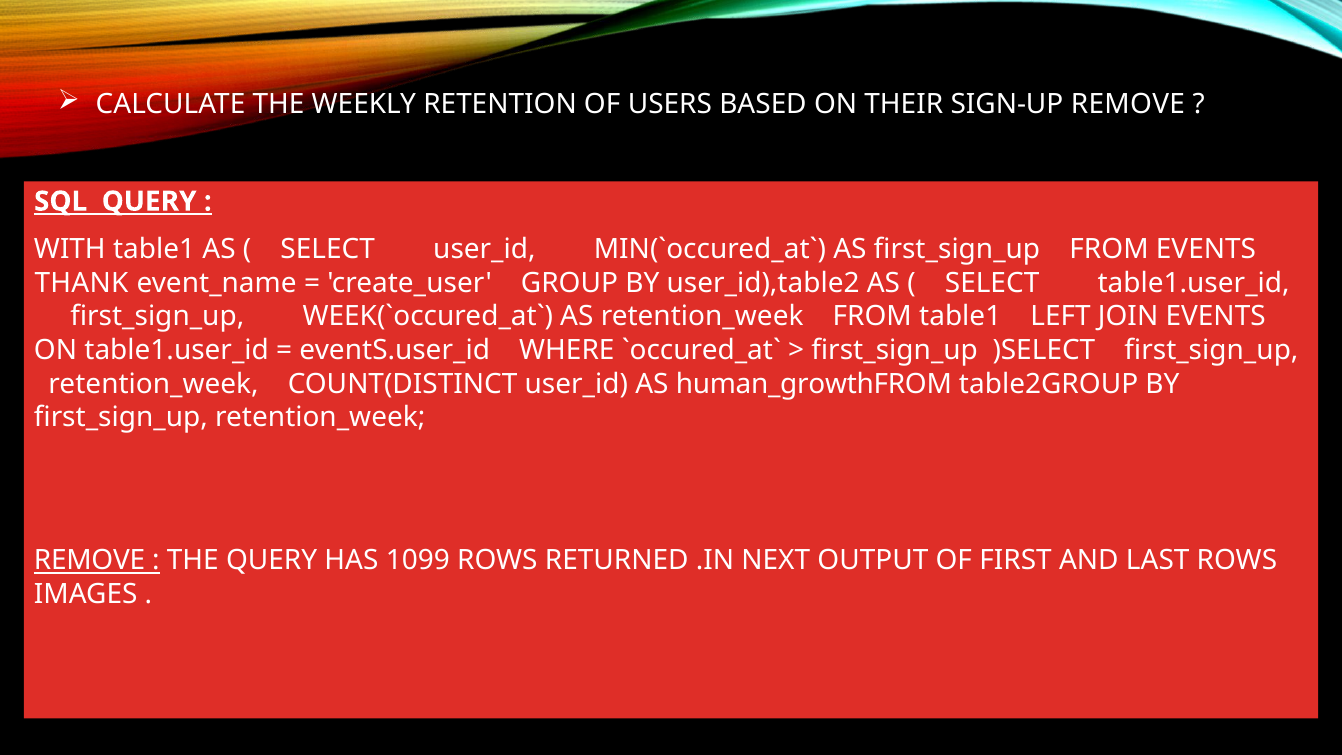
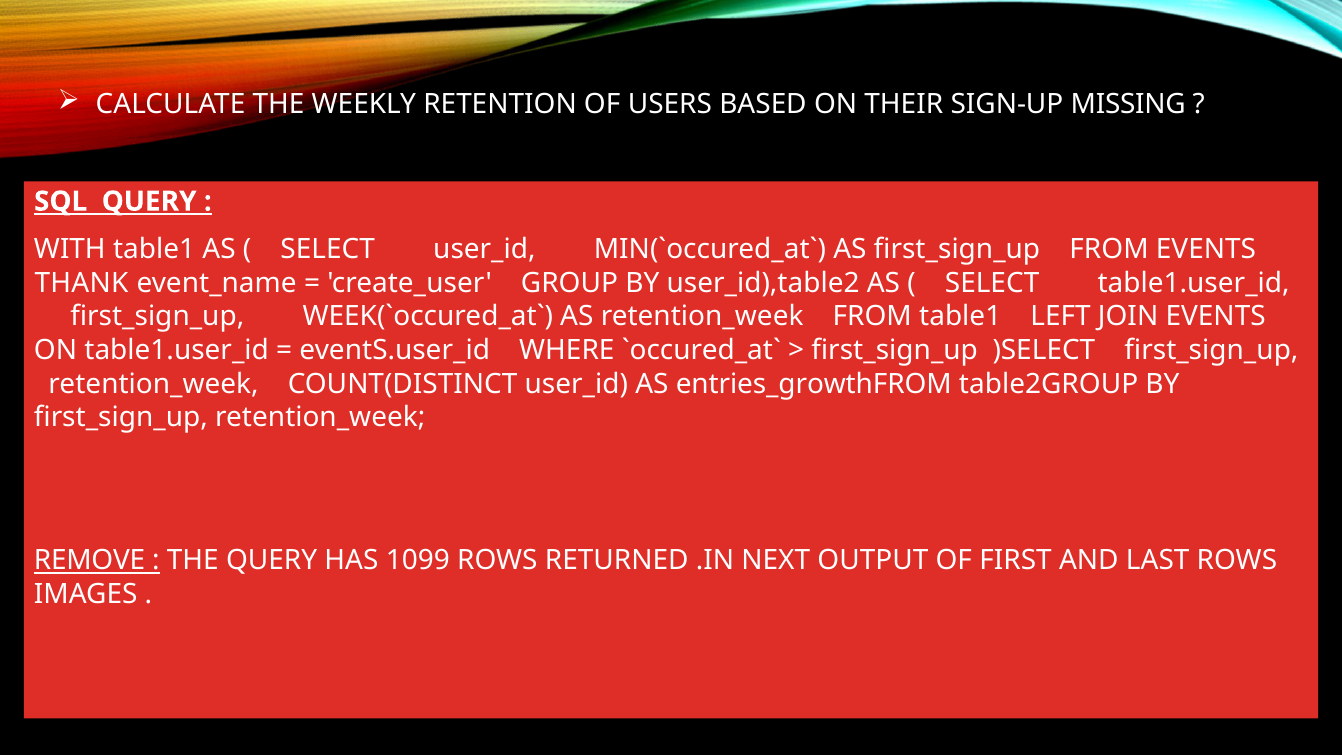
SIGN-UP REMOVE: REMOVE -> MISSING (1128, 104)
human_growthFROM: human_growthFROM -> entries_growthFROM (814, 384)
